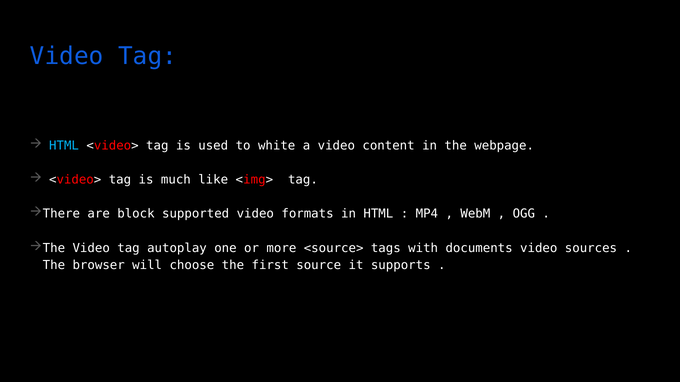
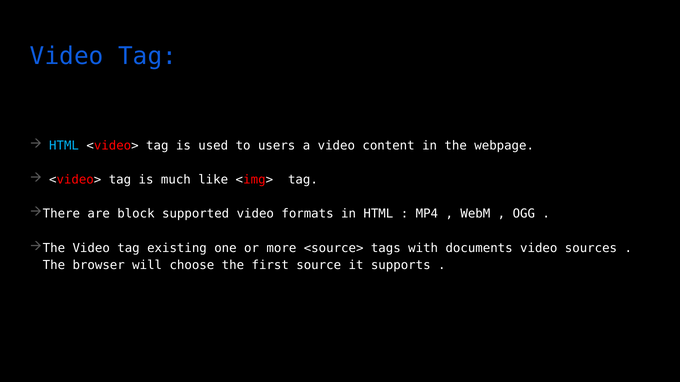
white: white -> users (277, 146)
autoplay: autoplay -> existing (177, 248)
